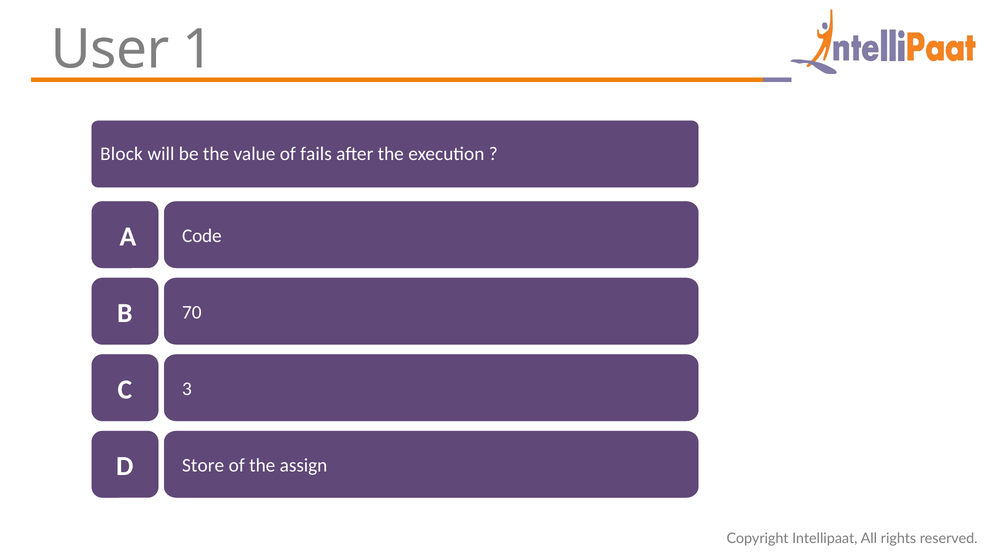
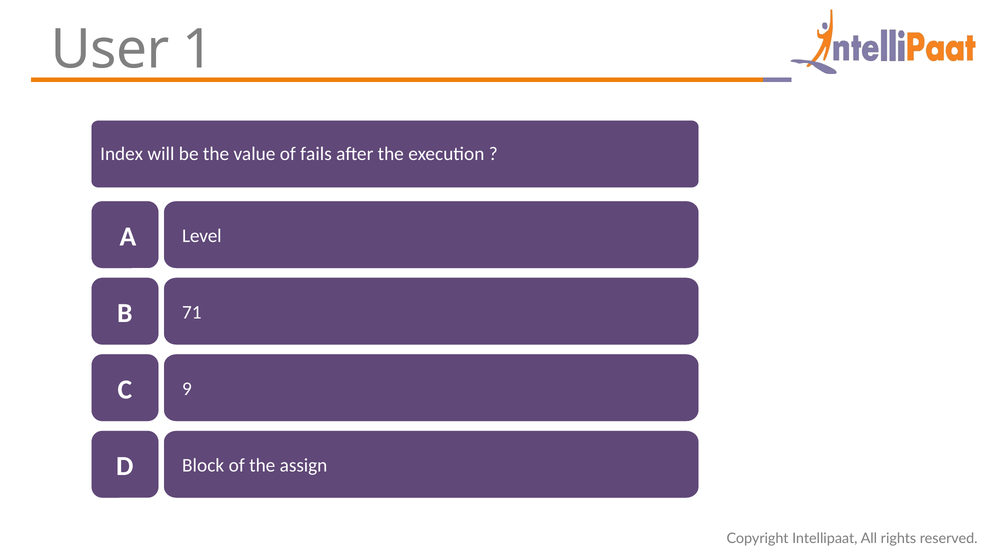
Block: Block -> Index (122, 154)
Code: Code -> Level (202, 236)
70: 70 -> 71 (192, 313)
3: 3 -> 9 (187, 389)
Store: Store -> Block (203, 466)
